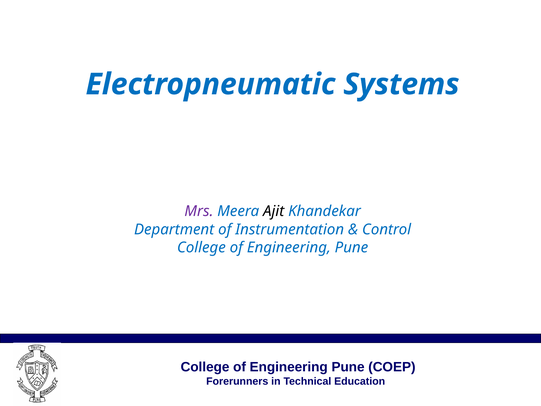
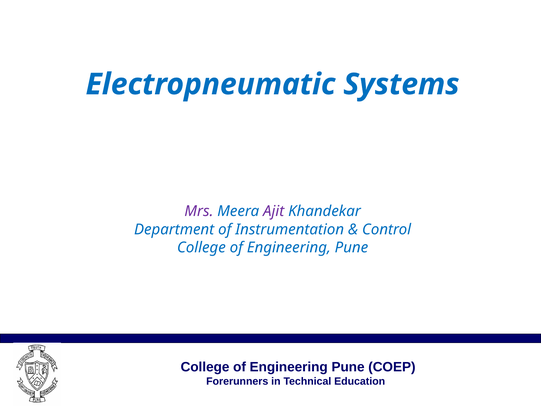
Ajit colour: black -> purple (274, 211)
